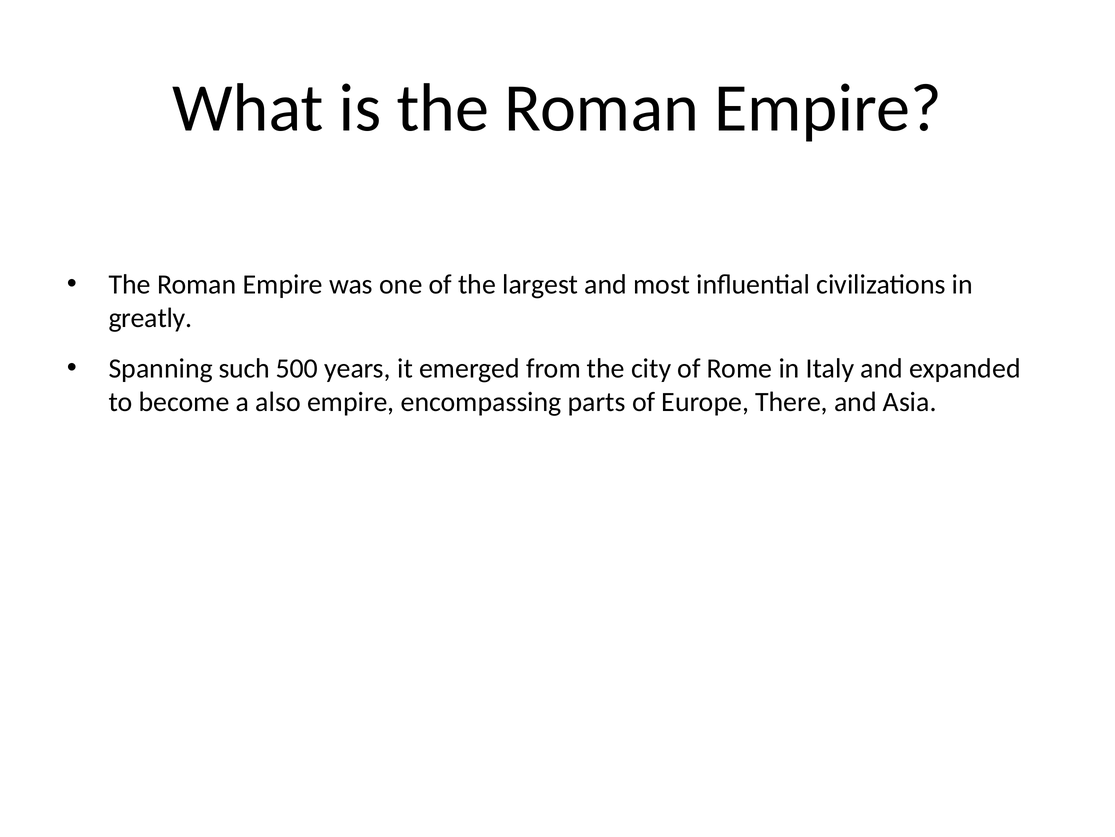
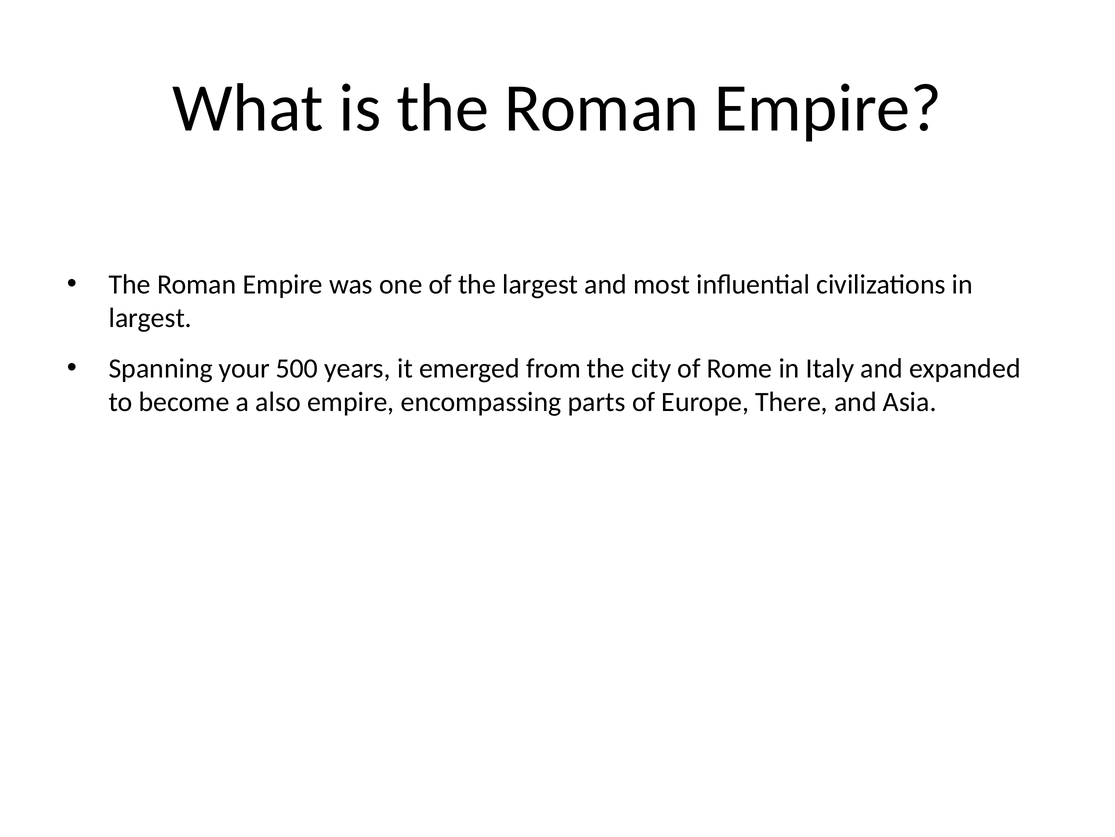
greatly: greatly -> largest (150, 318)
such: such -> your (244, 368)
